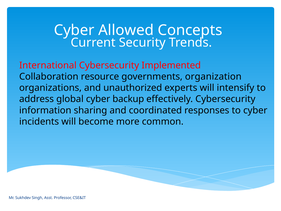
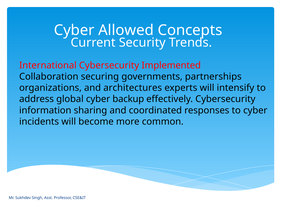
resource: resource -> securing (100, 76)
organization: organization -> partnerships (213, 76)
unauthorized: unauthorized -> architectures (133, 88)
